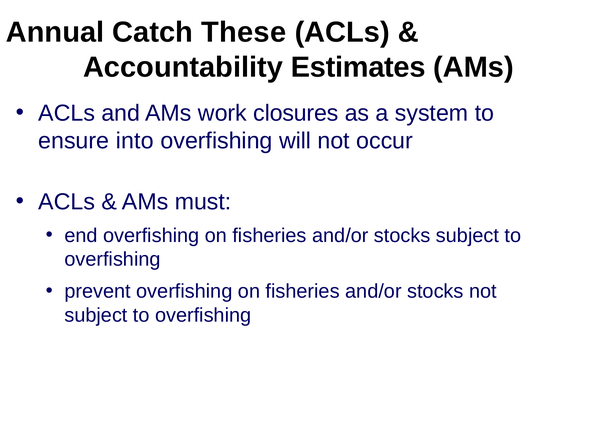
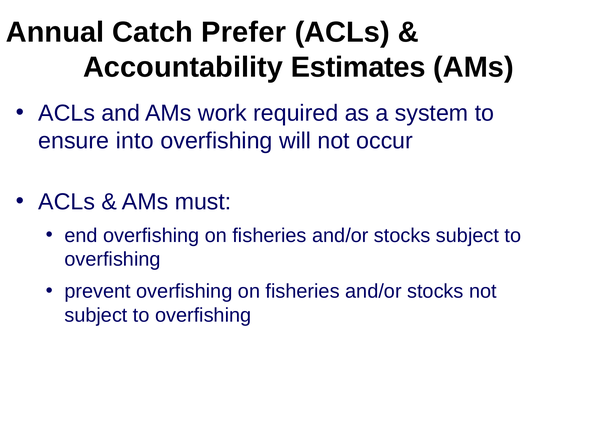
These: These -> Prefer (244, 32)
closures: closures -> required (296, 113)
